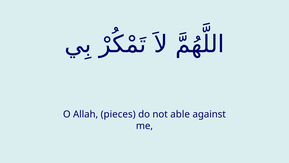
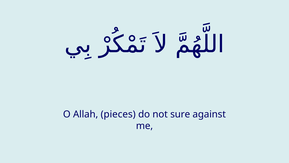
able: able -> sure (180, 114)
